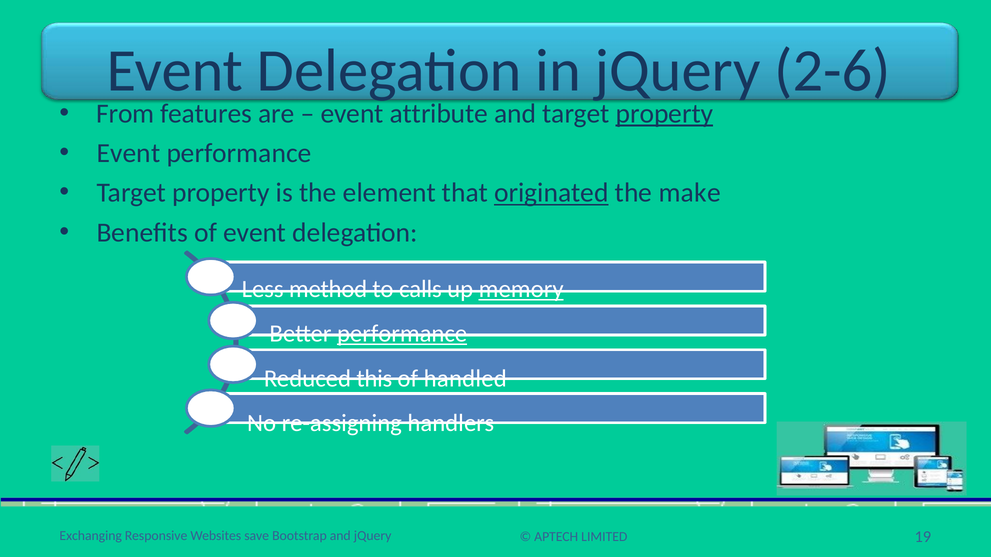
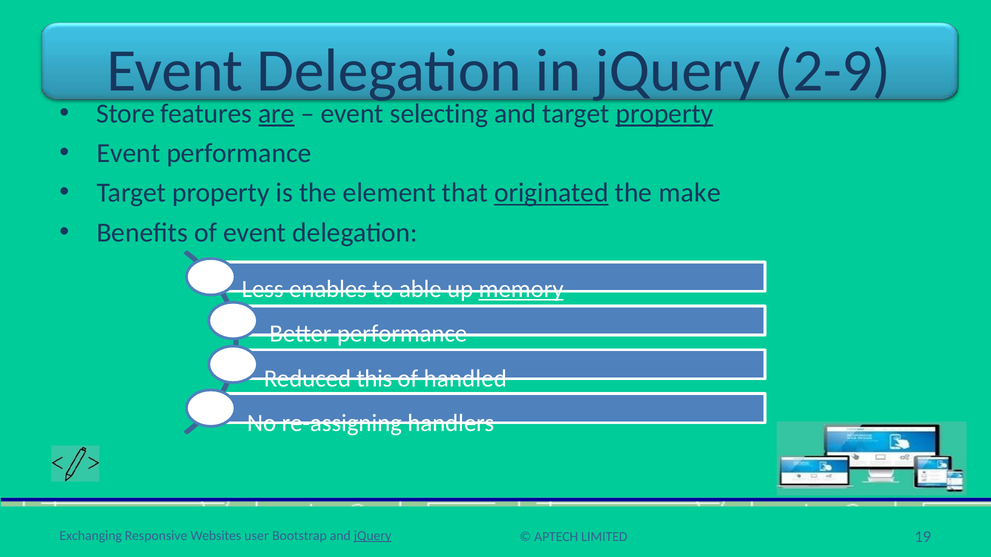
2-6: 2-6 -> 2-9 (833, 71)
From: From -> Store (125, 114)
are underline: none -> present (276, 114)
attribute: attribute -> selecting (439, 114)
method: method -> enables (328, 289)
calls: calls -> able (420, 289)
performance underline: present -> none (402, 334)
save: save -> user (257, 536)
jQuery underline: none -> present (373, 536)
